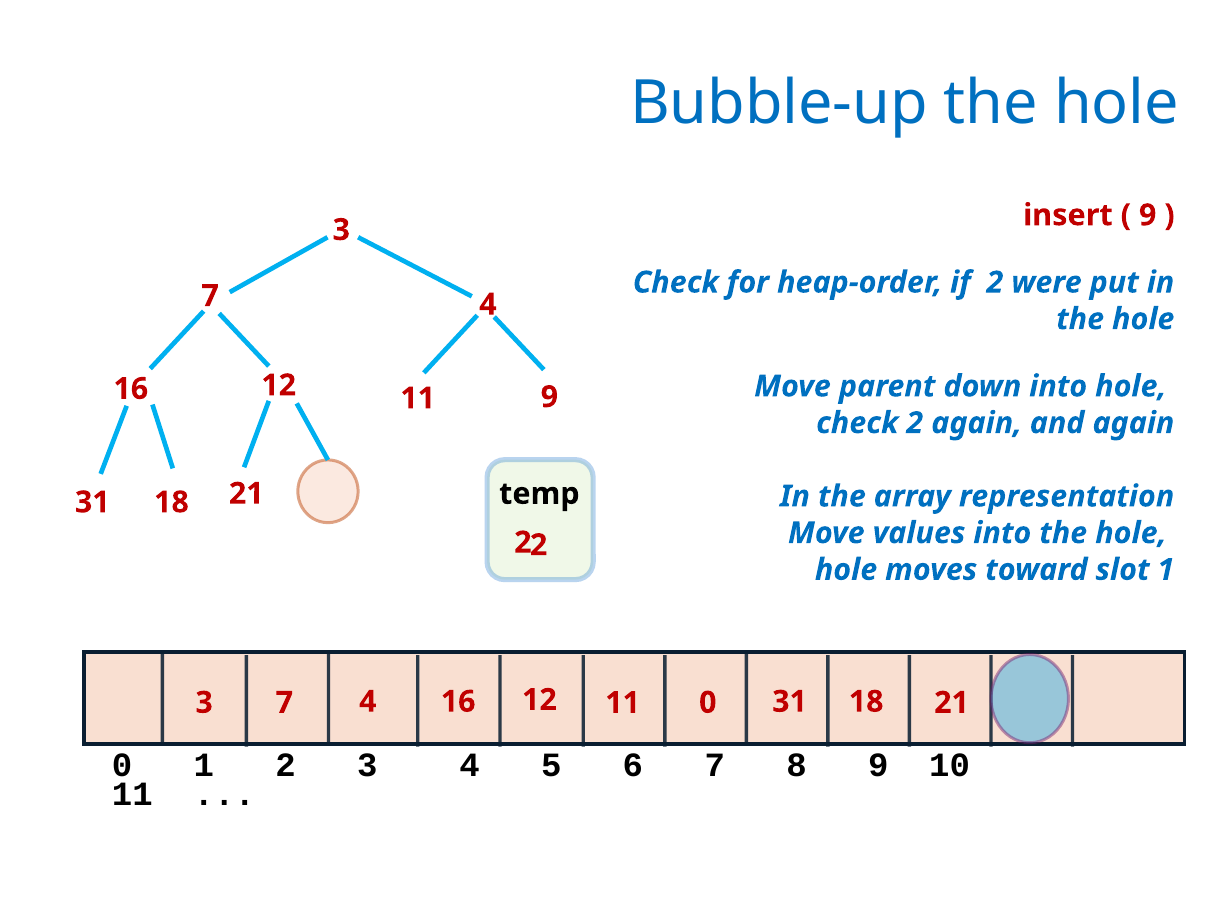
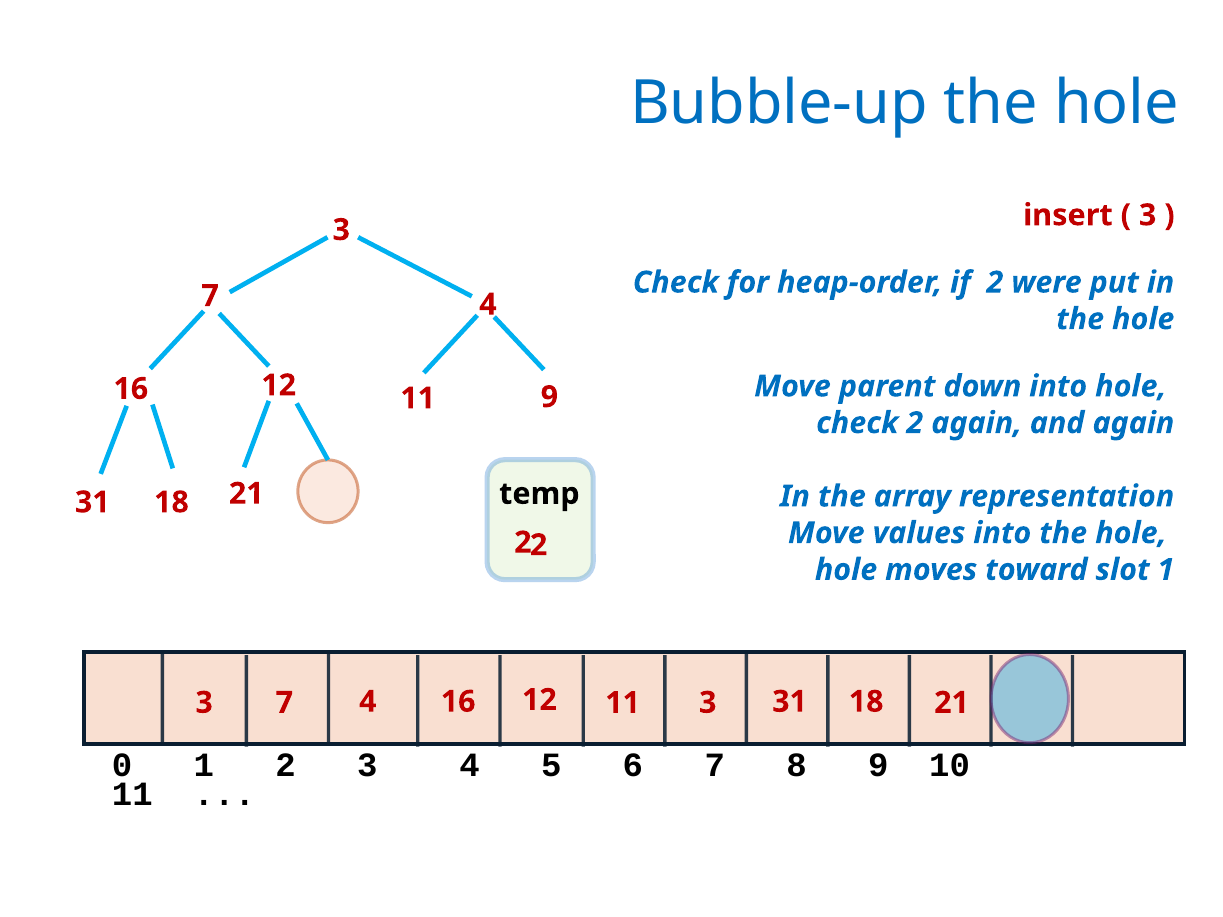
9: 9 -> 3 (1148, 215)
11 0: 0 -> 3 (708, 703)
